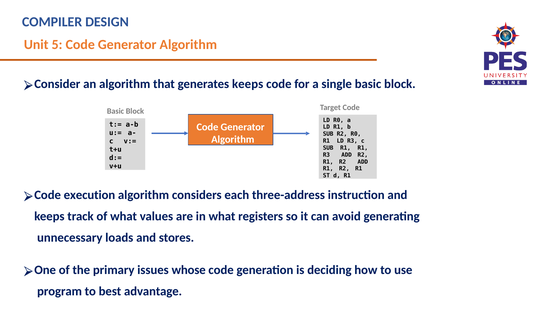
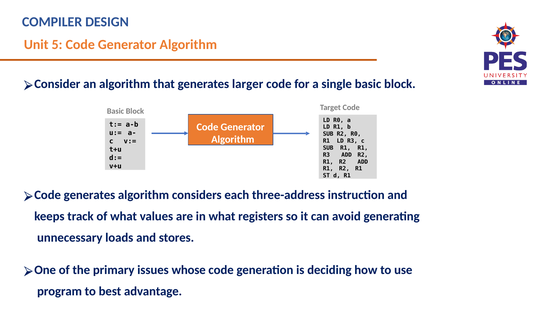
generates keeps: keeps -> larger (248, 84)
execution: execution -> generates (89, 195)
